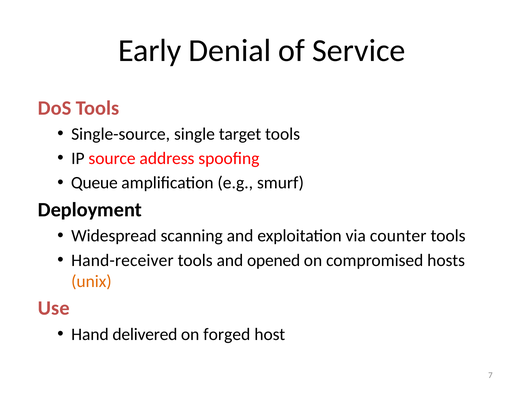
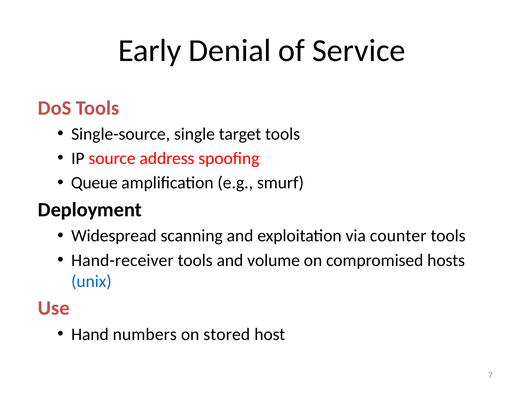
opened: opened -> volume (274, 260)
unix colour: orange -> blue (91, 281)
delivered: delivered -> numbers (145, 334)
forged: forged -> stored (227, 334)
